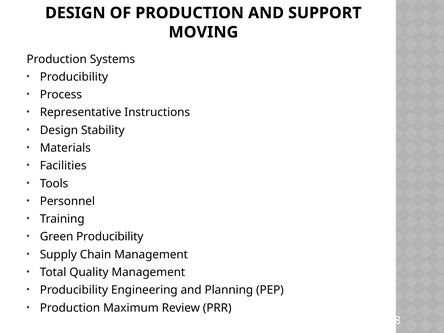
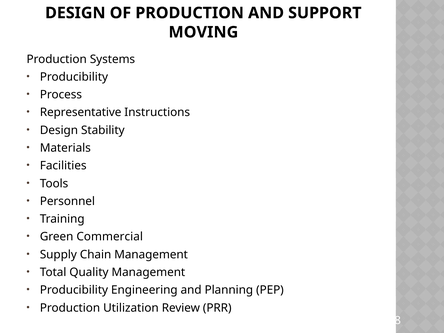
Green Producibility: Producibility -> Commercial (110, 237)
Maximum: Maximum -> Utilization (131, 308)
